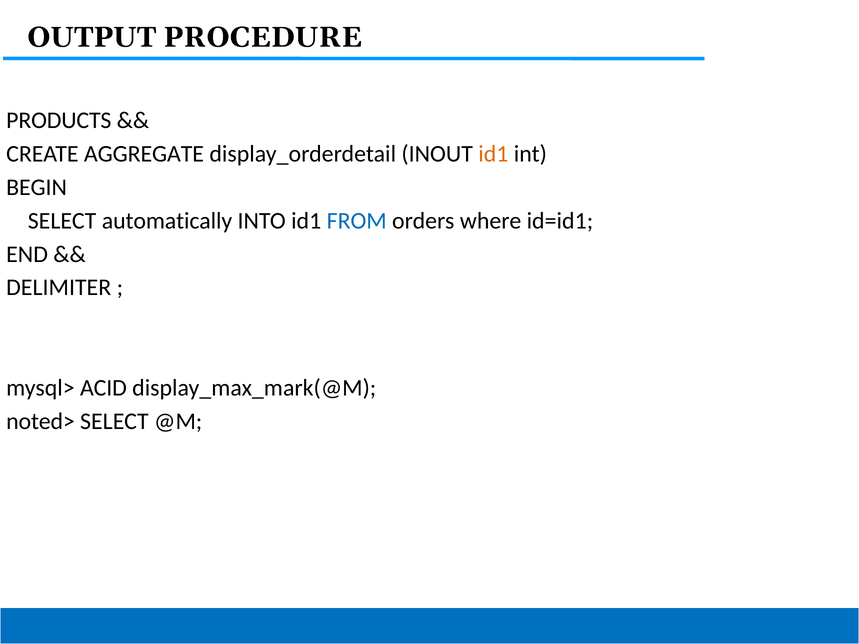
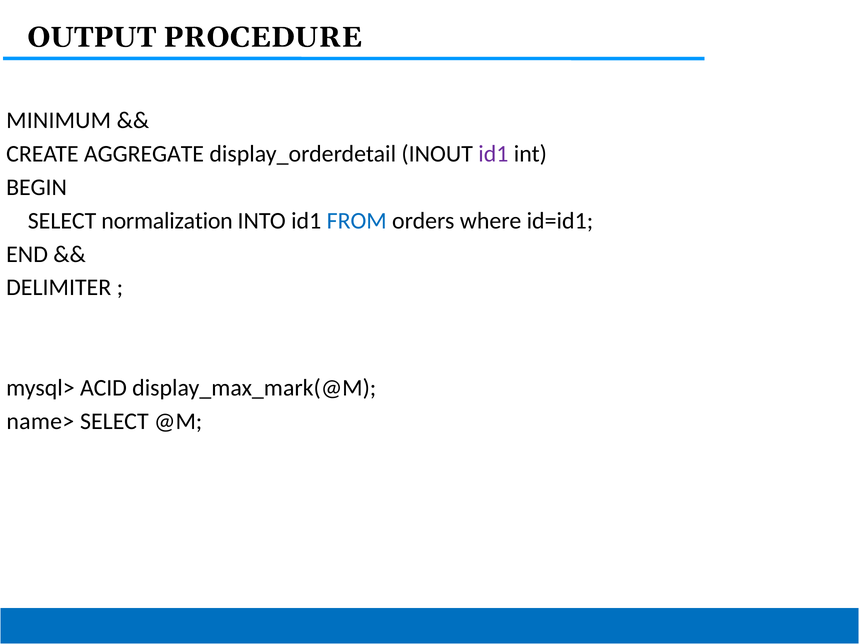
PRODUCTS: PRODUCTS -> MINIMUM (59, 121)
id1 colour: orange -> purple (493, 154)
automatically: automatically -> normalization (167, 221)
noted>: noted> -> name> (40, 421)
